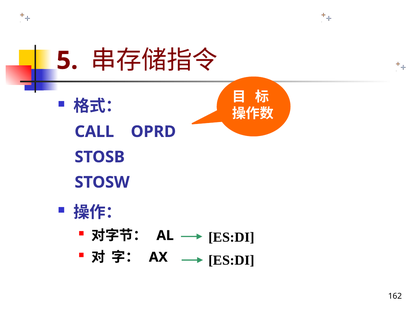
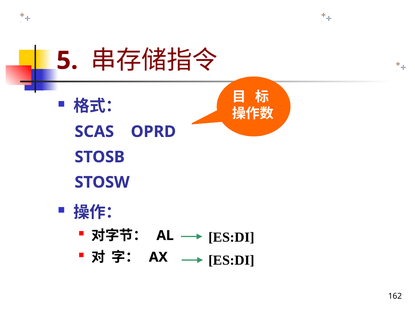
CALL: CALL -> SCAS (94, 132)
